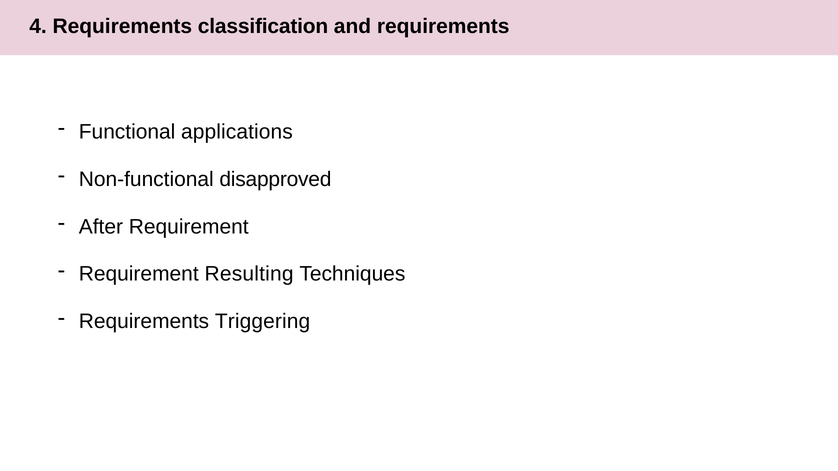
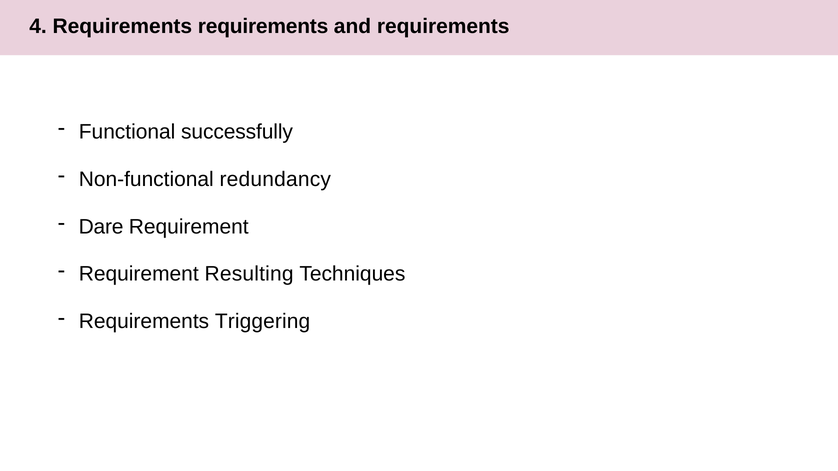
Requirements classification: classification -> requirements (263, 26)
applications: applications -> successfully (237, 132)
disapproved: disapproved -> redundancy (275, 179)
After: After -> Dare (101, 227)
